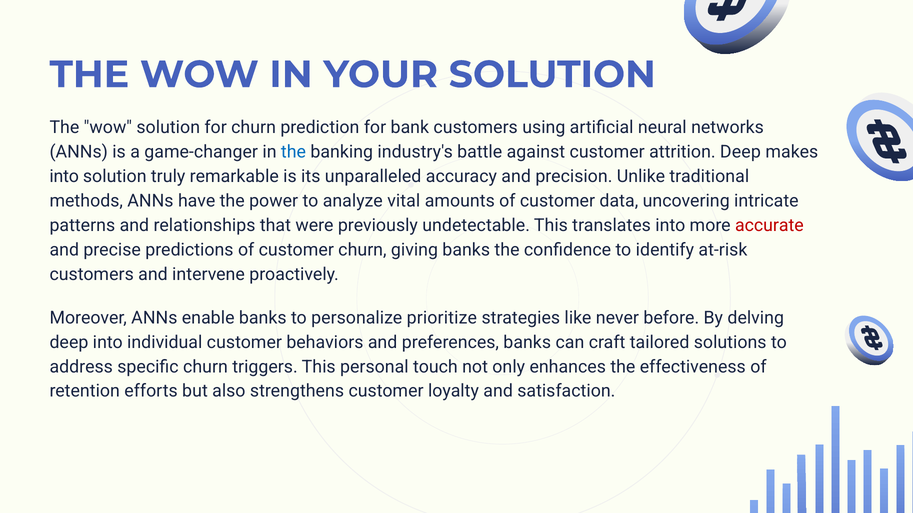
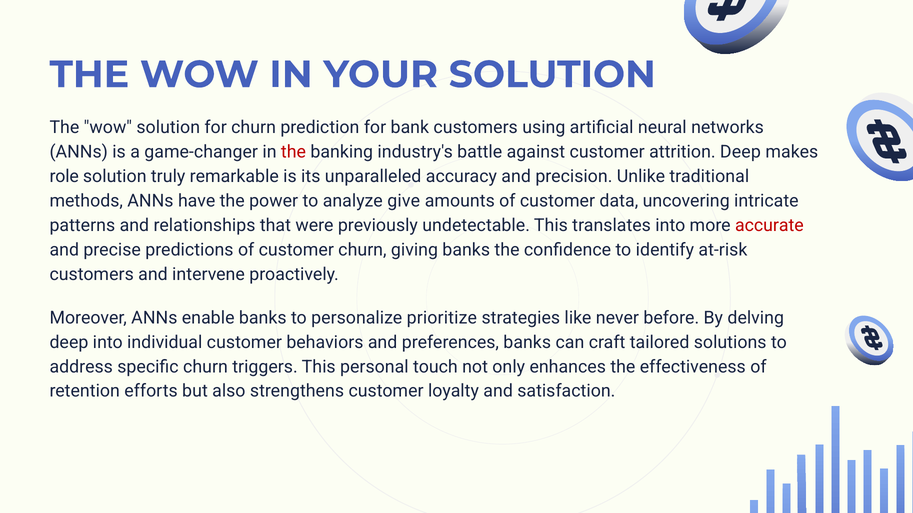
the colour: blue -> red (293, 152)
into: into -> role (64, 177)
vital: vital -> give (404, 201)
